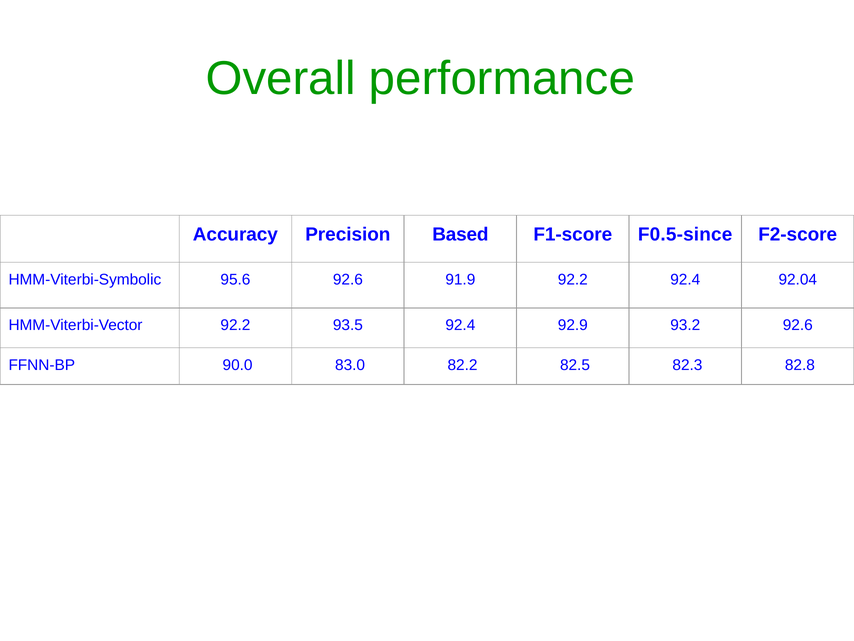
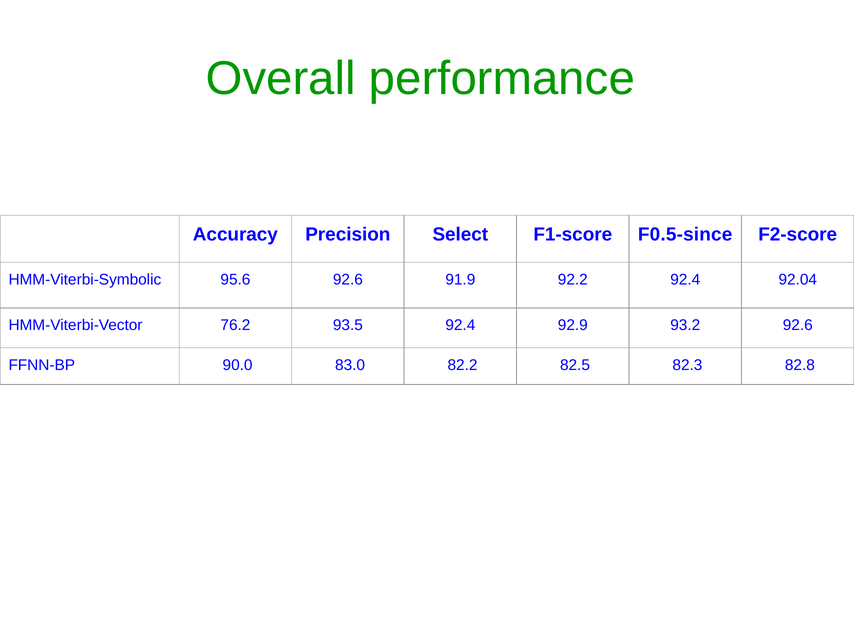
Based: Based -> Select (460, 234)
HMM-Viterbi-Vector 92.2: 92.2 -> 76.2 (235, 325)
